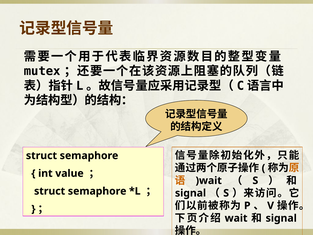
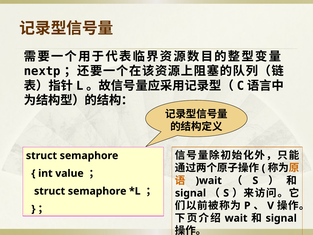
mutex: mutex -> nextp (42, 71)
